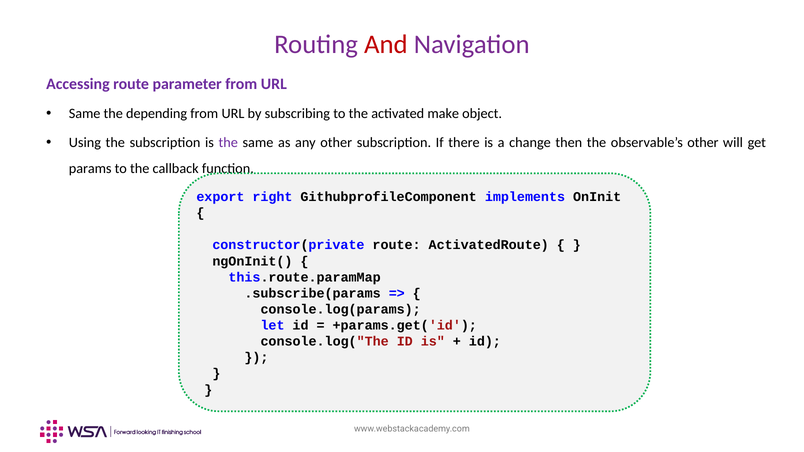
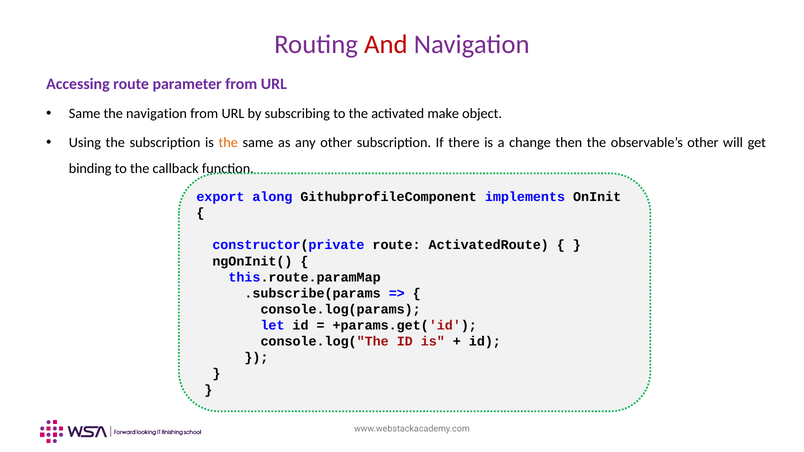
the depending: depending -> navigation (157, 114)
the colour: purple -> orange (228, 143)
params: params -> binding (90, 168)
right: right -> along (272, 197)
